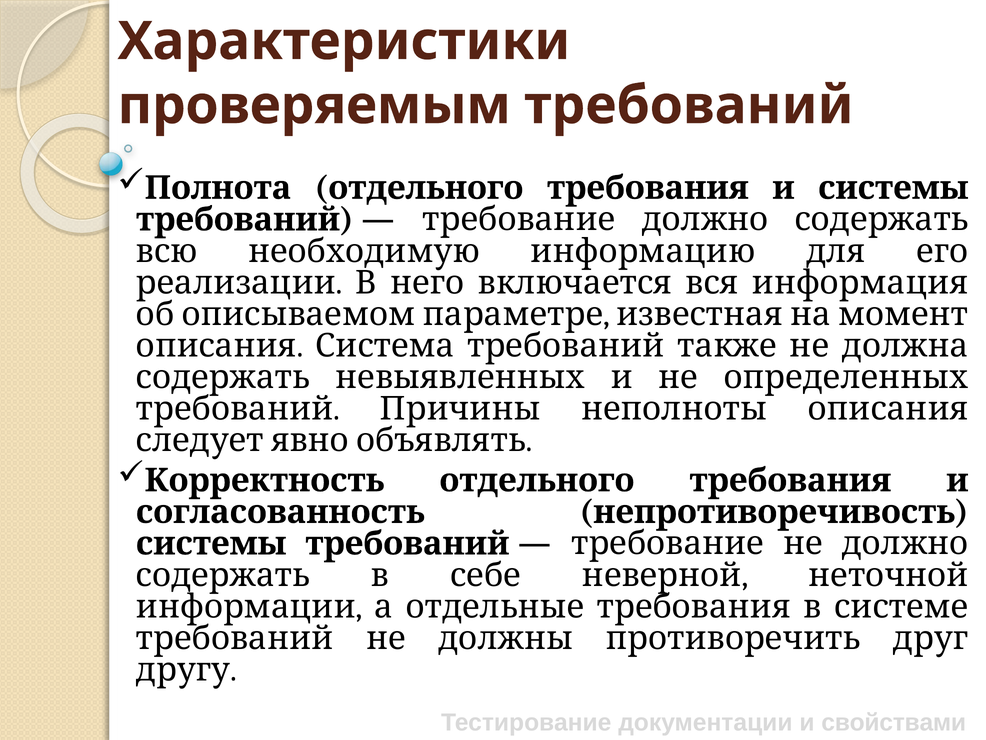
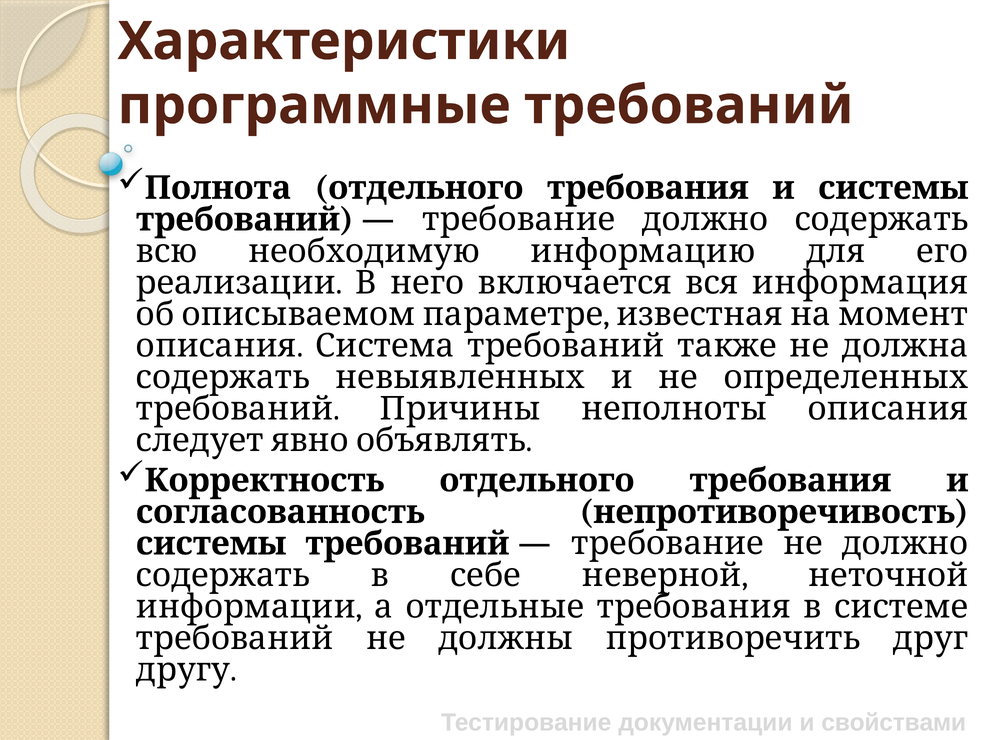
проверяемым: проверяемым -> программные (314, 105)
